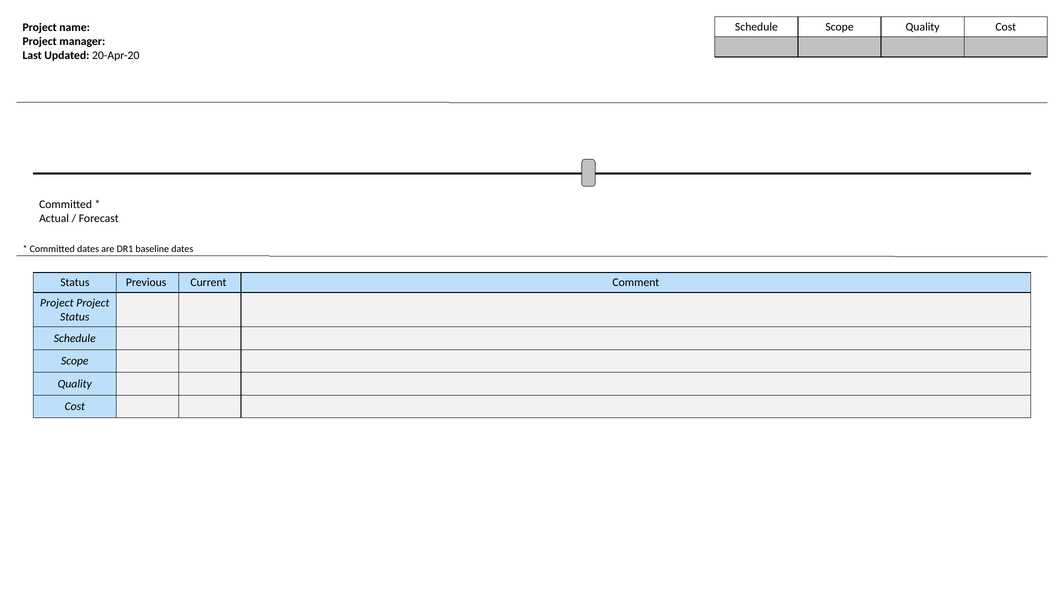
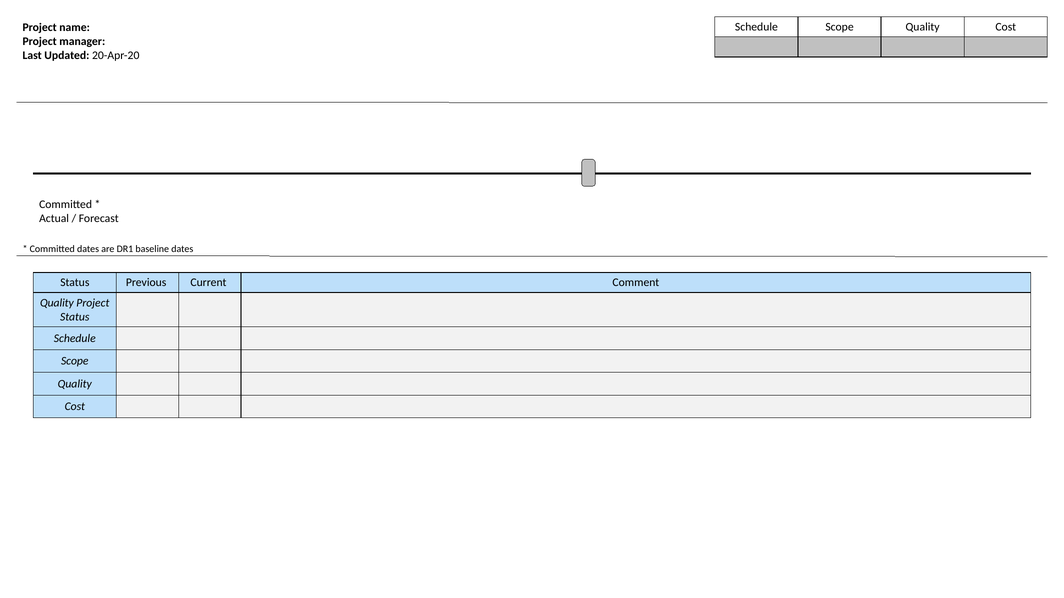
Project: Project -> Quality (57, 303)
